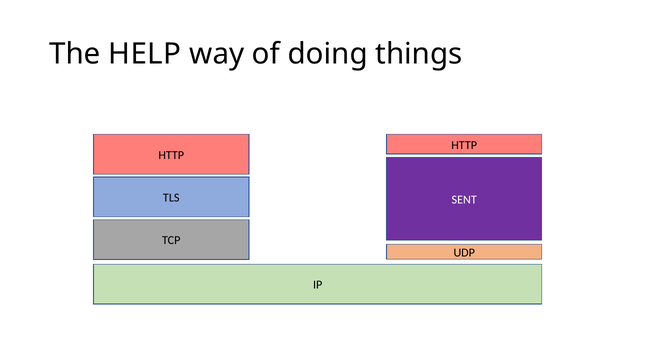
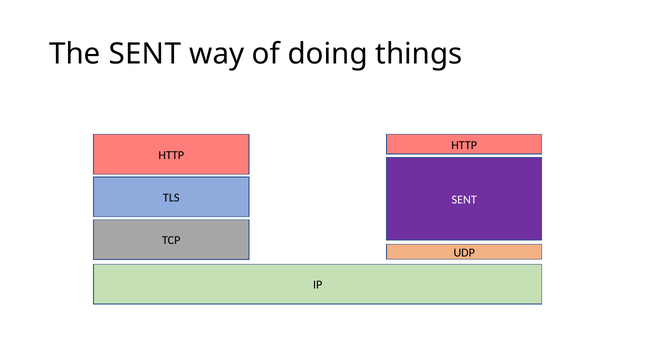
The HELP: HELP -> SENT (145, 54)
